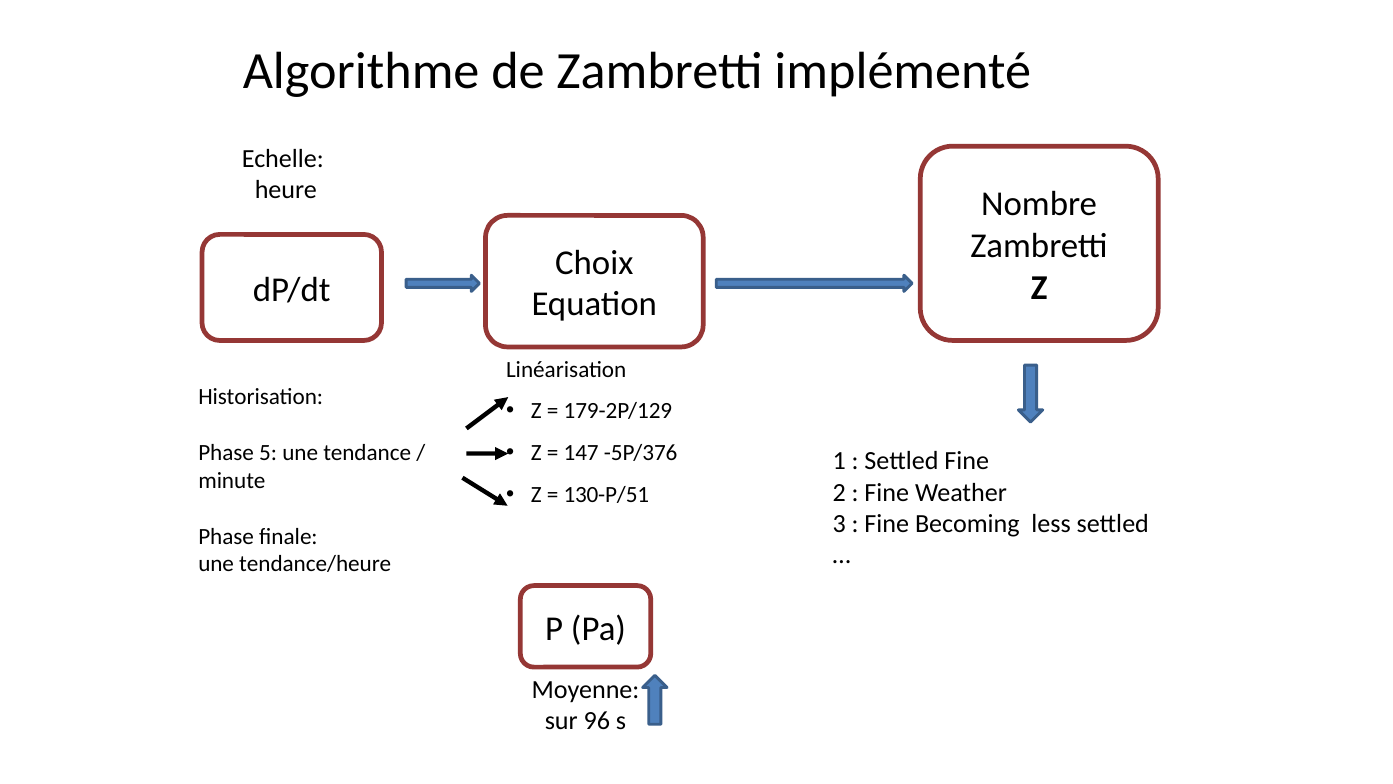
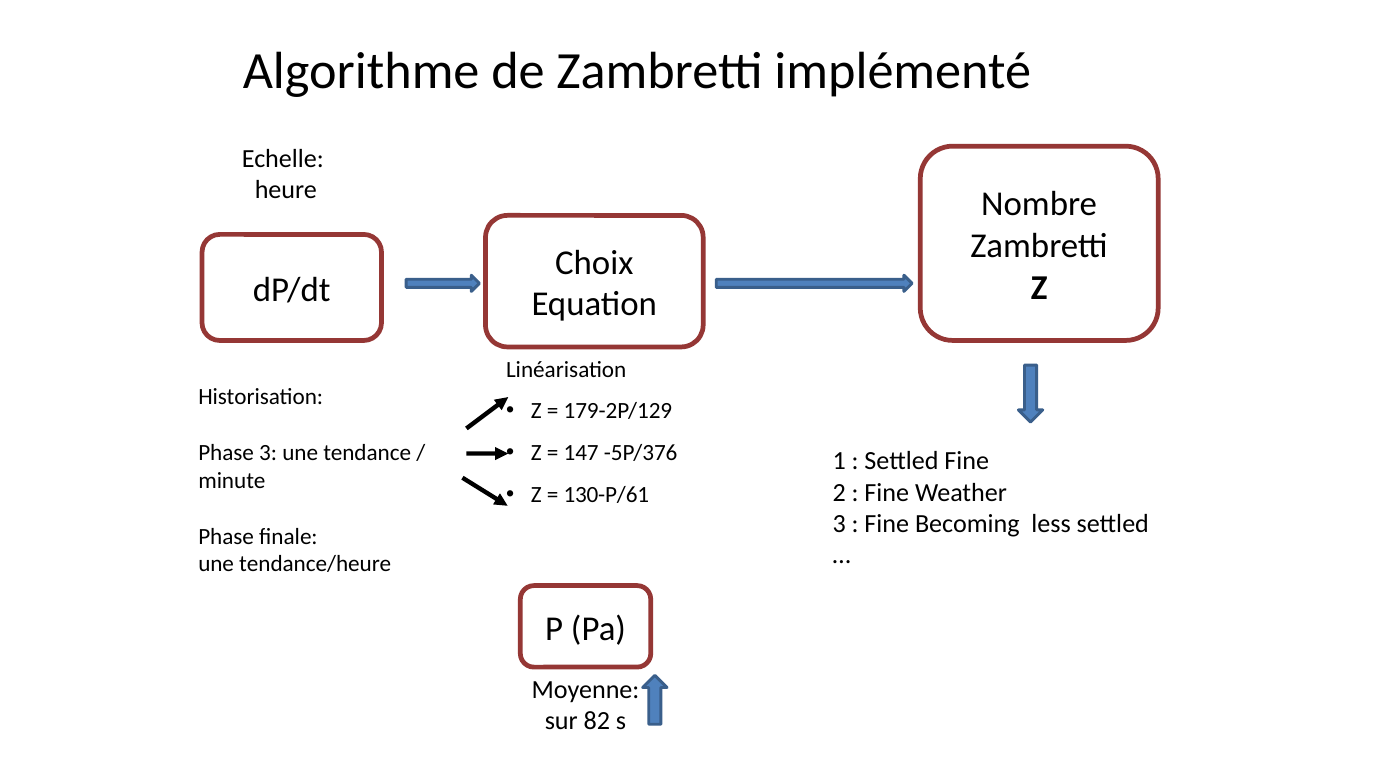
Phase 5: 5 -> 3 (268, 453)
130-P/51: 130-P/51 -> 130-P/61 (606, 494)
96: 96 -> 82 (597, 721)
